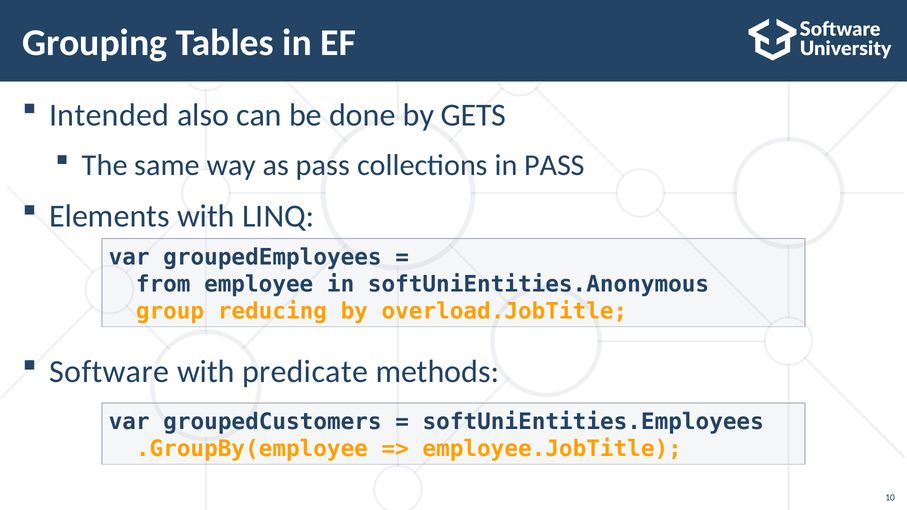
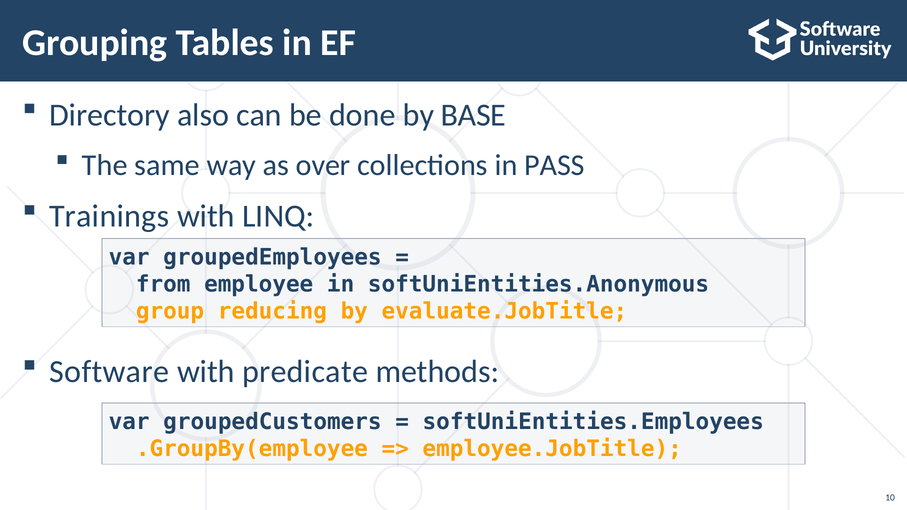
Intended: Intended -> Directory (109, 115)
GETS: GETS -> BASE (473, 115)
as pass: pass -> over (323, 166)
Elements: Elements -> Trainings (109, 216)
overload.JobTitle: overload.JobTitle -> evaluate.JobTitle (504, 312)
